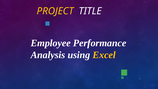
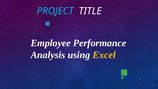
PROJECT colour: yellow -> light blue (55, 11)
